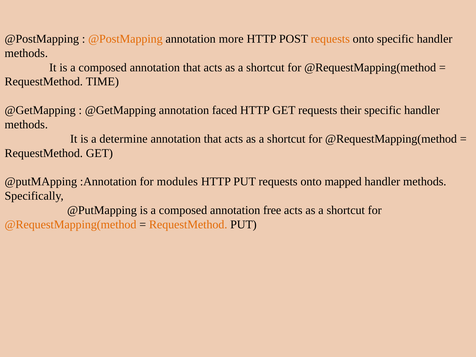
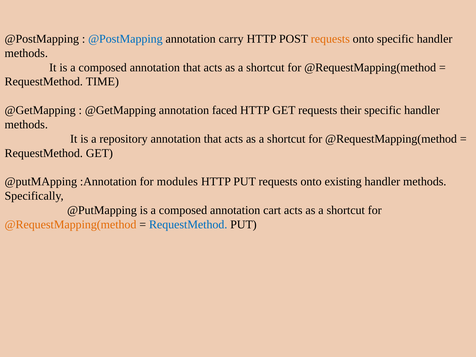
@PostMapping colour: orange -> blue (125, 39)
more: more -> carry (231, 39)
determine: determine -> repository (124, 139)
mapped: mapped -> existing (343, 182)
free: free -> cart (272, 210)
RequestMethod colour: orange -> blue (188, 224)
